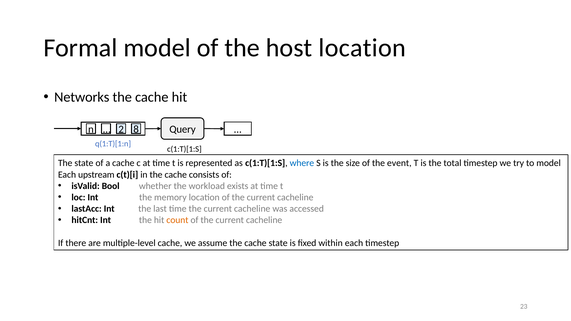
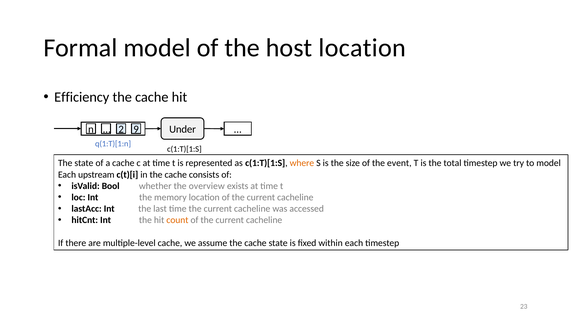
Networks: Networks -> Efficiency (82, 97)
8: 8 -> 9 (136, 129)
Query: Query -> Under (183, 129)
where colour: blue -> orange (302, 163)
workload: workload -> overview (207, 186)
